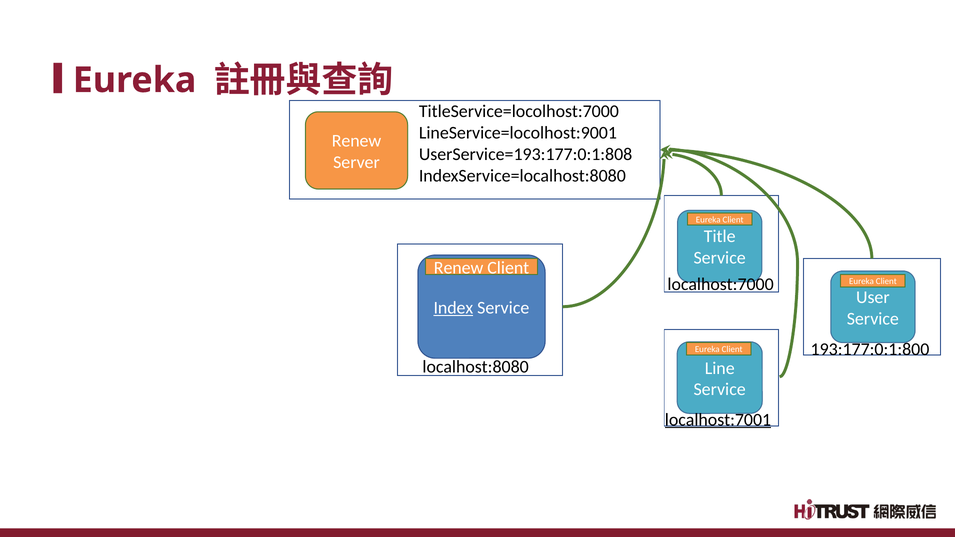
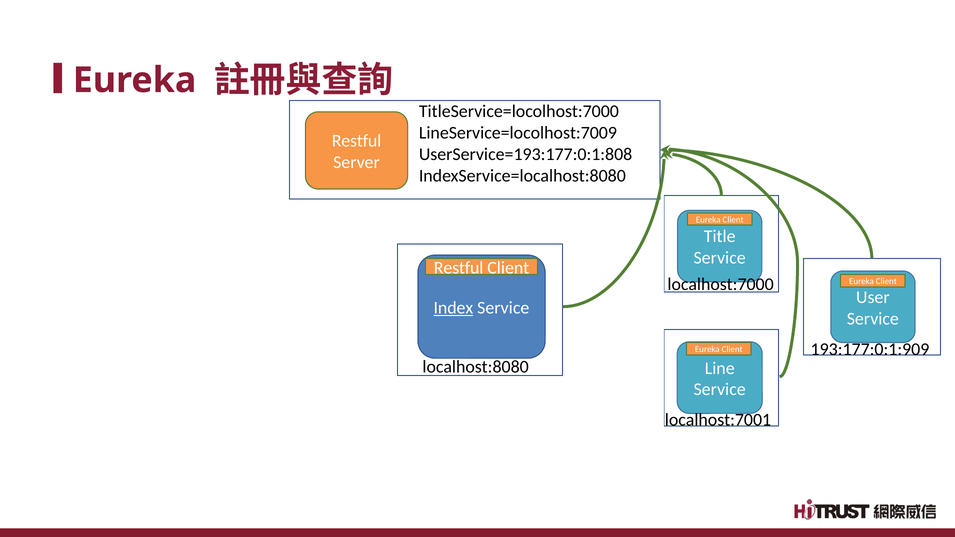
LineService=locolhost:9001: LineService=locolhost:9001 -> LineService=locolhost:7009 (518, 133)
Renew: Renew -> Restful (357, 141)
Renew: Renew -> Restful (459, 268)
193:177:0:1:800: 193:177:0:1:800 -> 193:177:0:1:909 (870, 350)
localhost:7001 underline: present -> none (718, 420)
